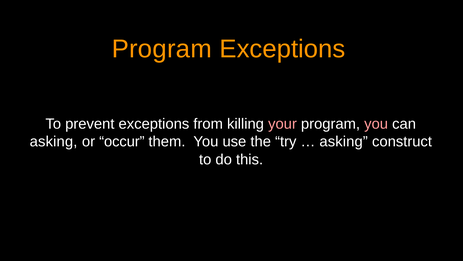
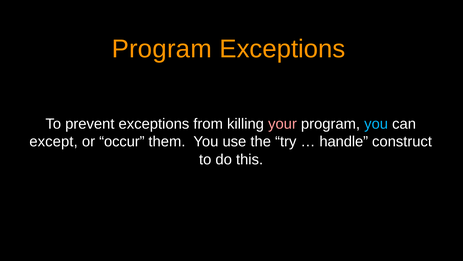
you colour: pink -> light blue (376, 124)
asking: asking -> except (54, 141)
asking: asking -> handle (344, 141)
